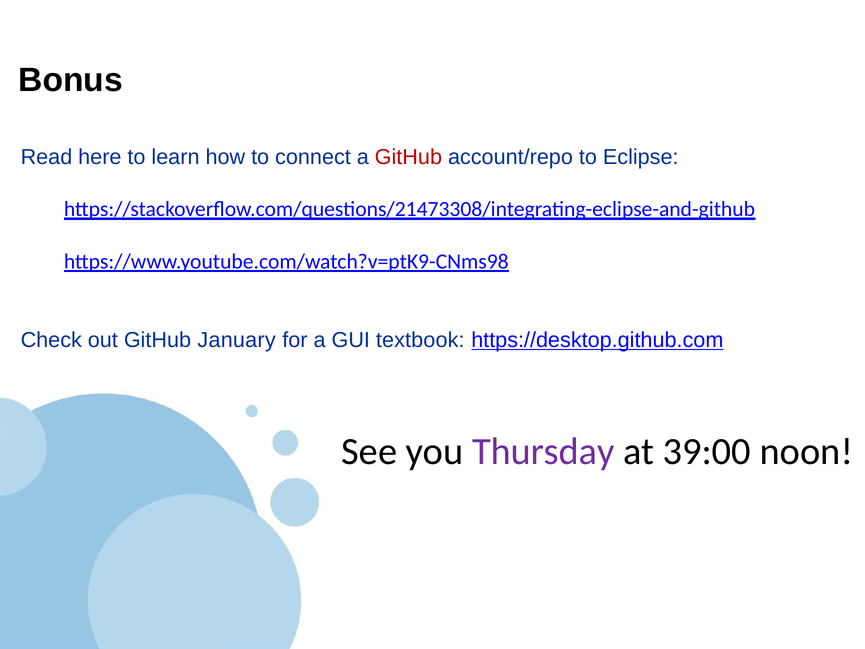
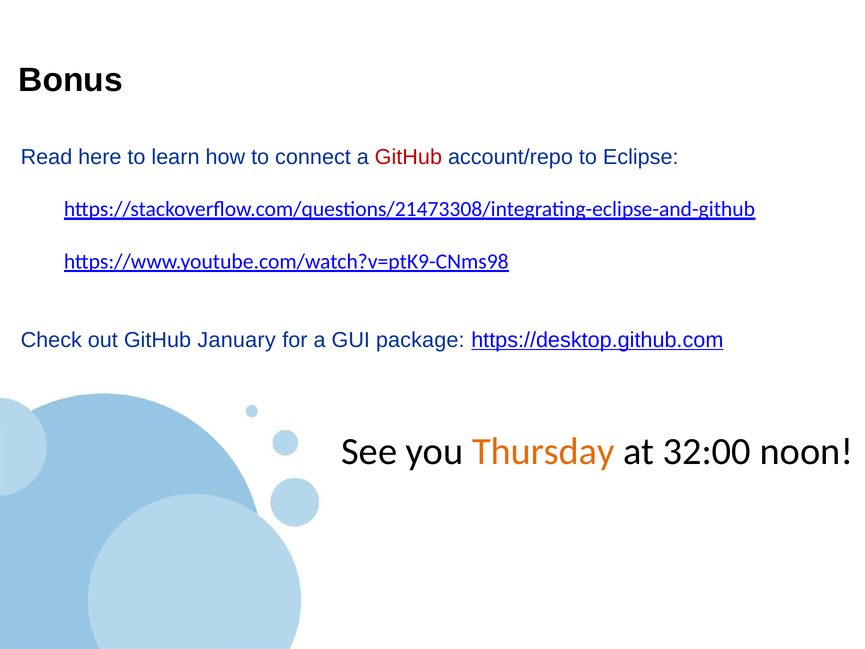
textbook: textbook -> package (420, 340)
Thursday colour: purple -> orange (543, 452)
39:00: 39:00 -> 32:00 (707, 452)
